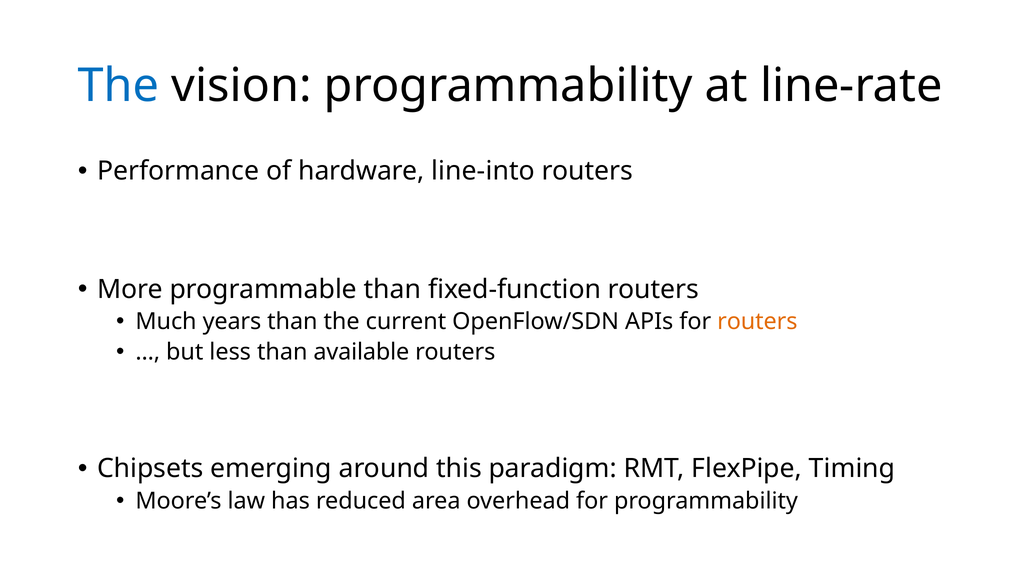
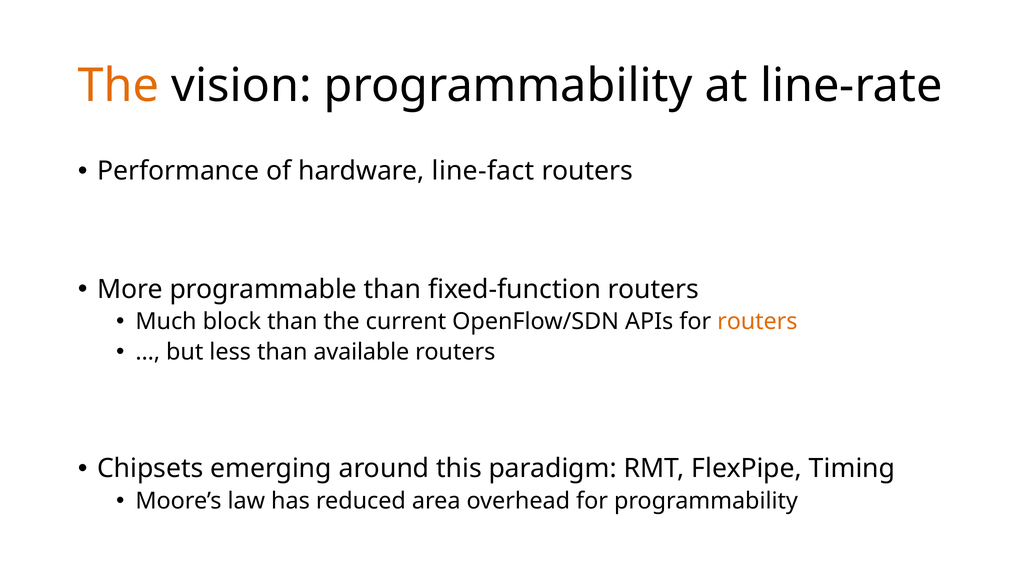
The colour: blue -> orange (119, 86)
line-into: line-into -> line-fact (483, 171)
years: years -> block (232, 322)
